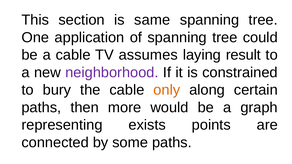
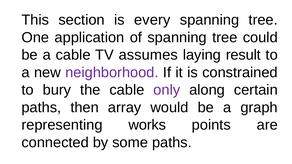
same: same -> every (152, 20)
only colour: orange -> purple (167, 90)
more: more -> array (125, 108)
exists: exists -> works (147, 125)
